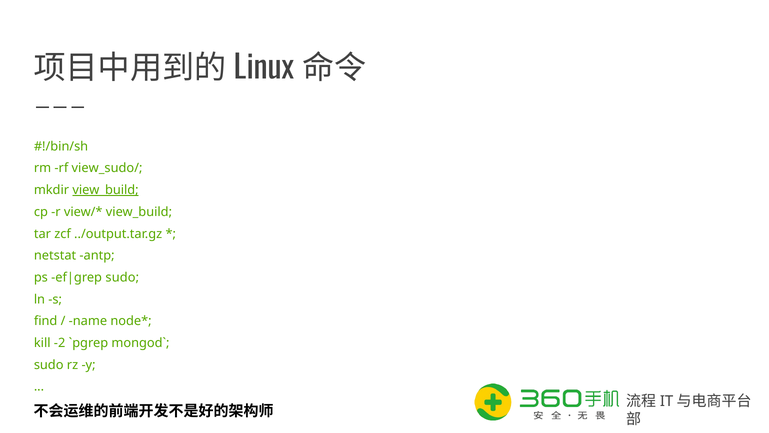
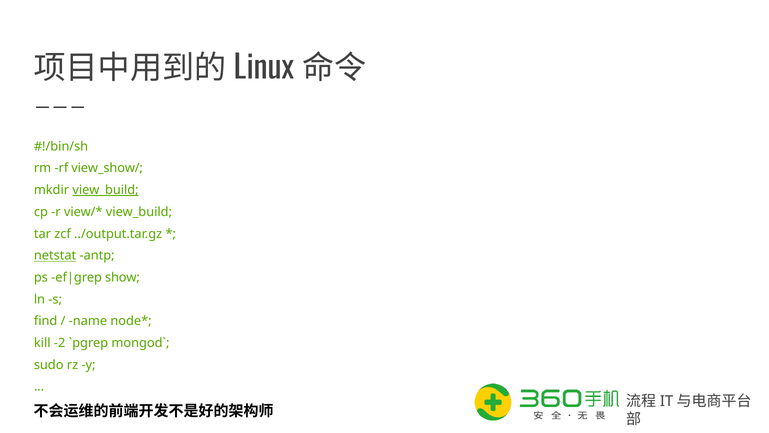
view_sudo/: view_sudo/ -> view_show/ (107, 168)
netstat underline: none -> present (55, 255)
sudo: sudo -> show (122, 277)
